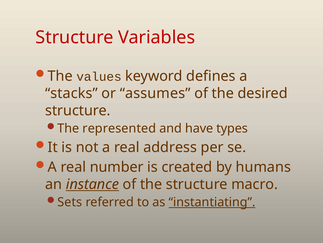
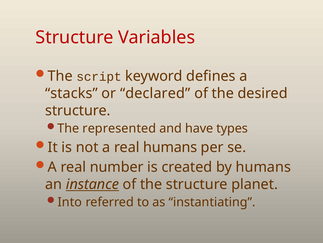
values: values -> script (99, 76)
assumes: assumes -> declared (155, 93)
real address: address -> humans (170, 147)
macro: macro -> planet (255, 184)
Sets: Sets -> Into (70, 202)
instantiating underline: present -> none (212, 202)
